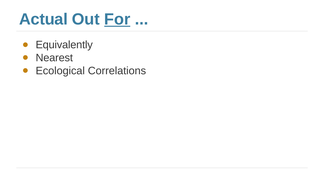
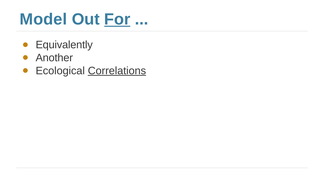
Actual: Actual -> Model (43, 19)
Nearest: Nearest -> Another (54, 58)
Correlations underline: none -> present (117, 71)
